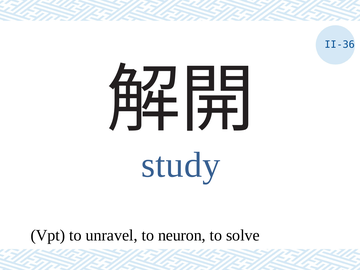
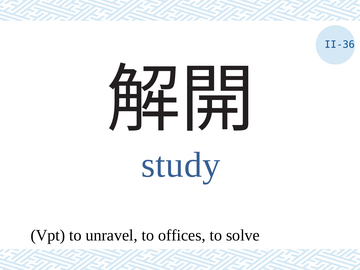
neuron: neuron -> offices (182, 235)
